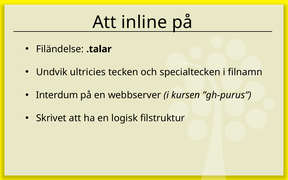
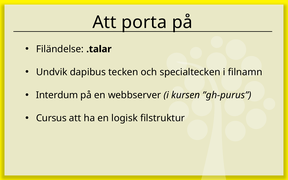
inline: inline -> porta (144, 22)
ultricies: ultricies -> dapibus (88, 72)
Skrivet: Skrivet -> Cursus (51, 118)
